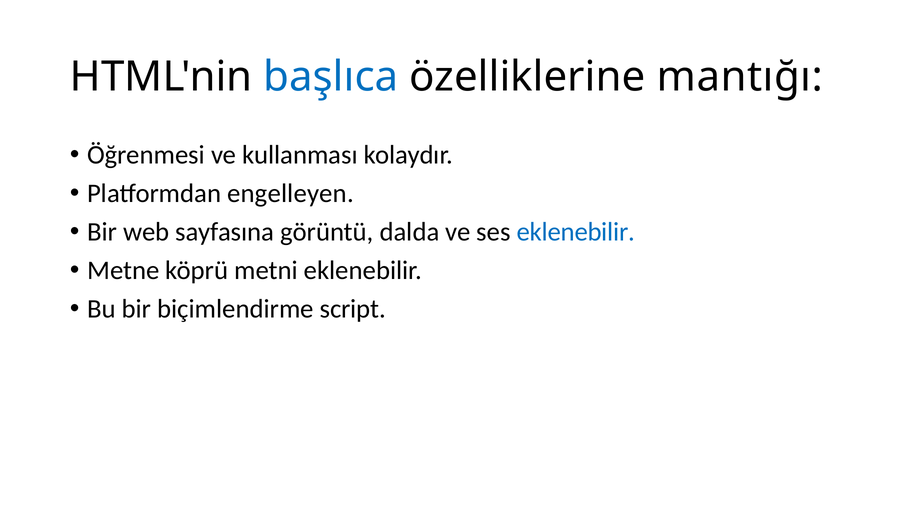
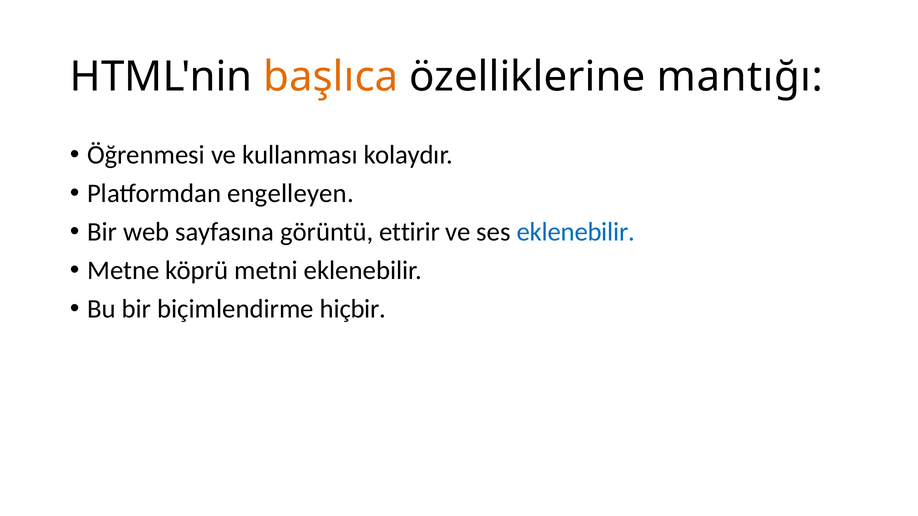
başlıca colour: blue -> orange (331, 77)
dalda: dalda -> ettirir (410, 232)
script: script -> hiçbir (353, 309)
